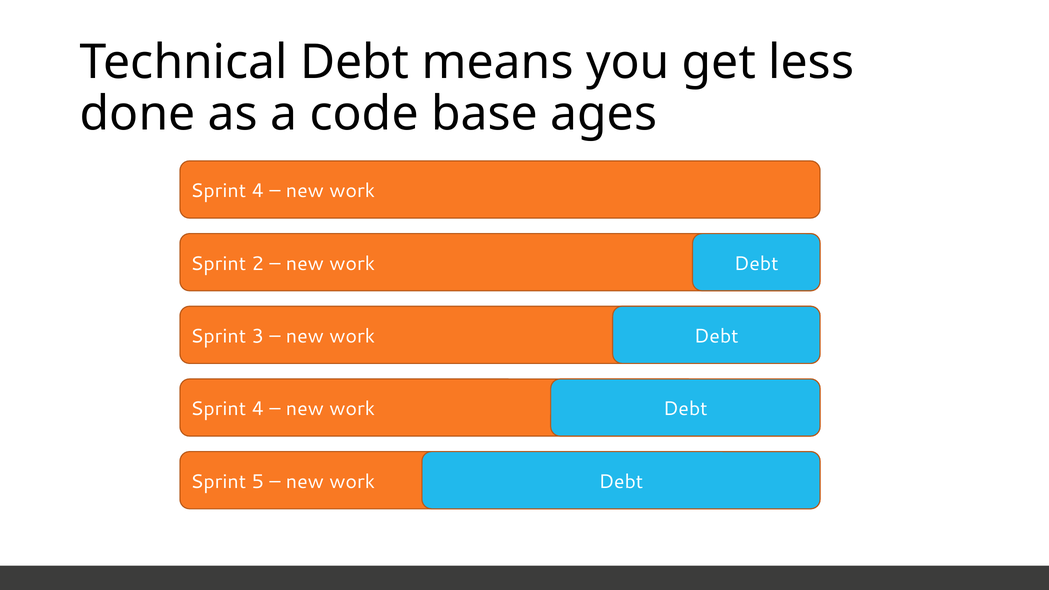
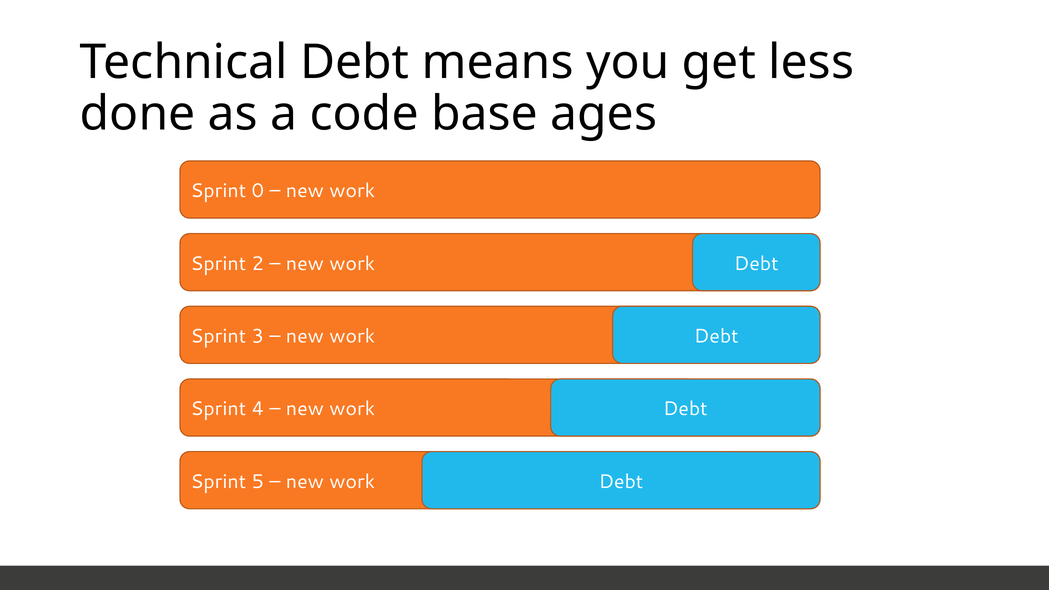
4: 4 -> 0 (258, 191)
